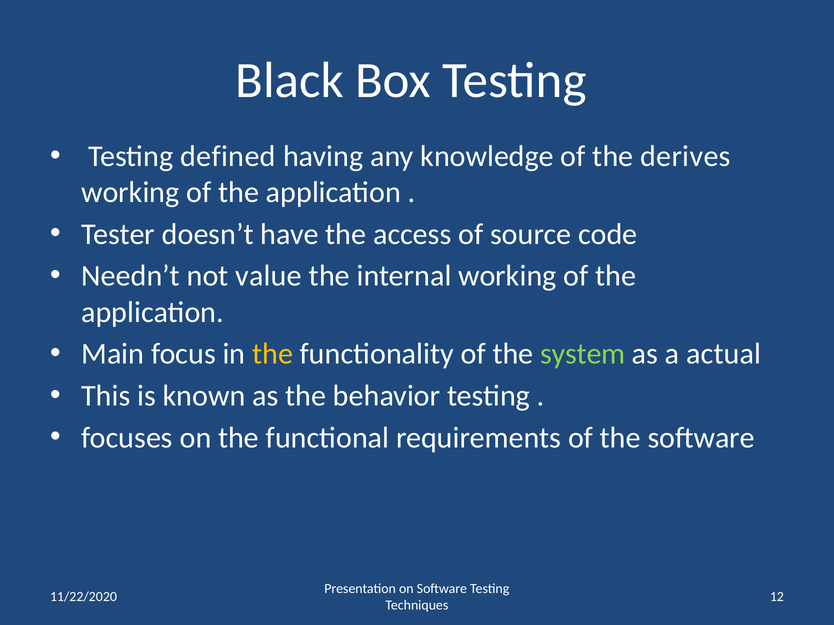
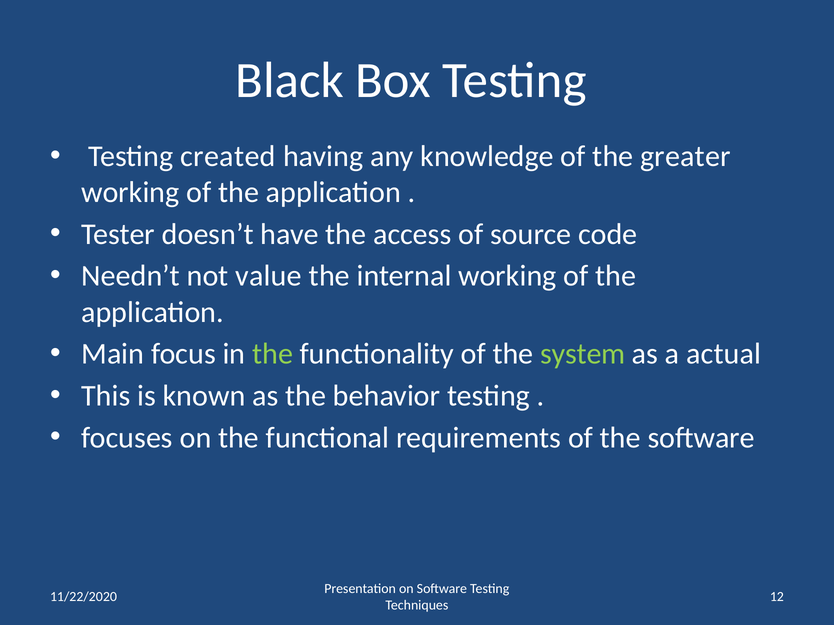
defined: defined -> created (228, 156)
derives: derives -> greater (686, 156)
the colour: yellow -> light green (273, 354)
